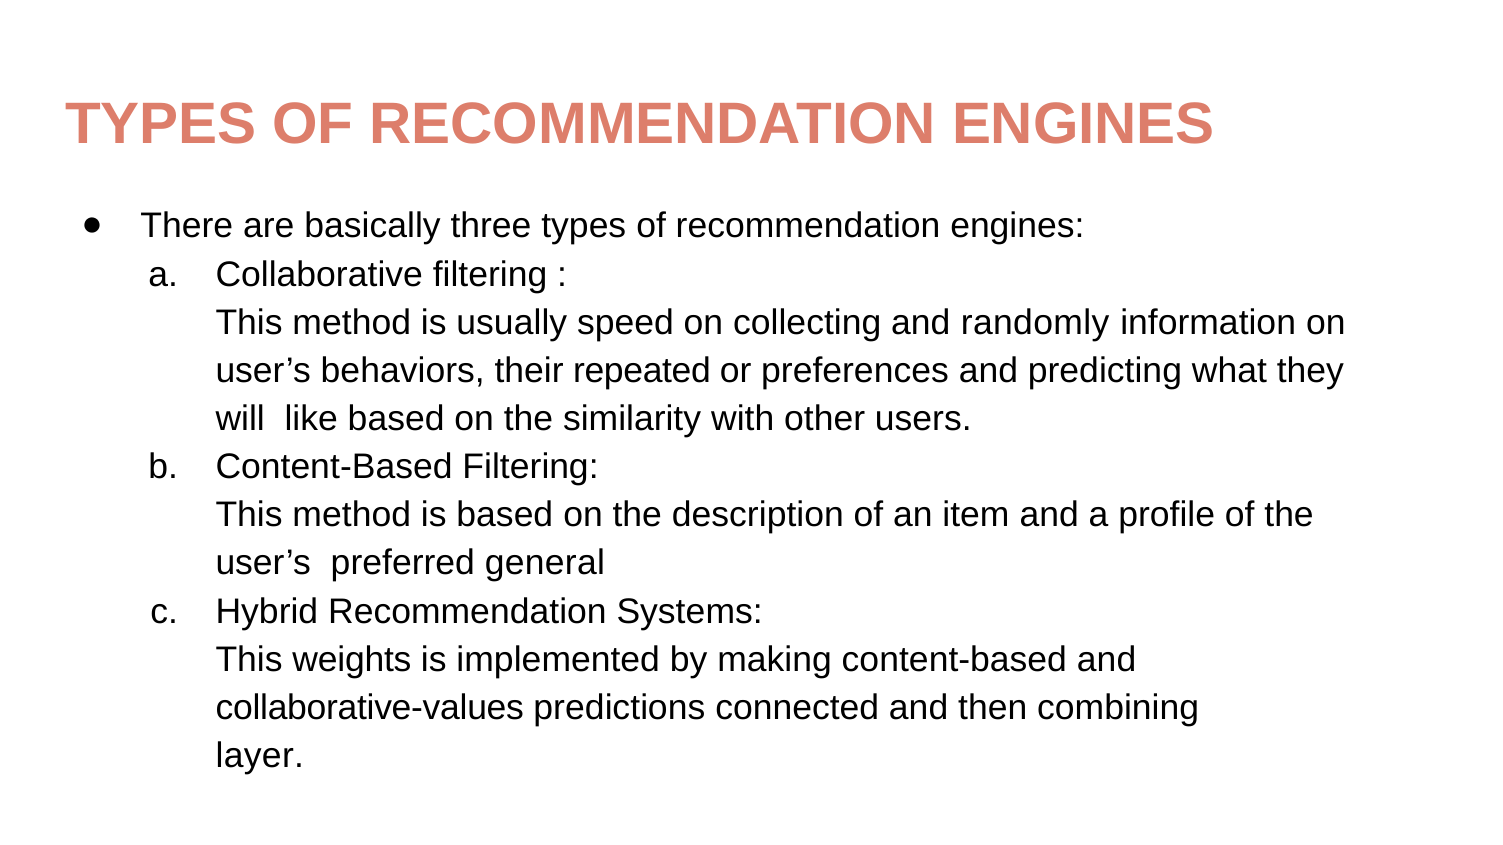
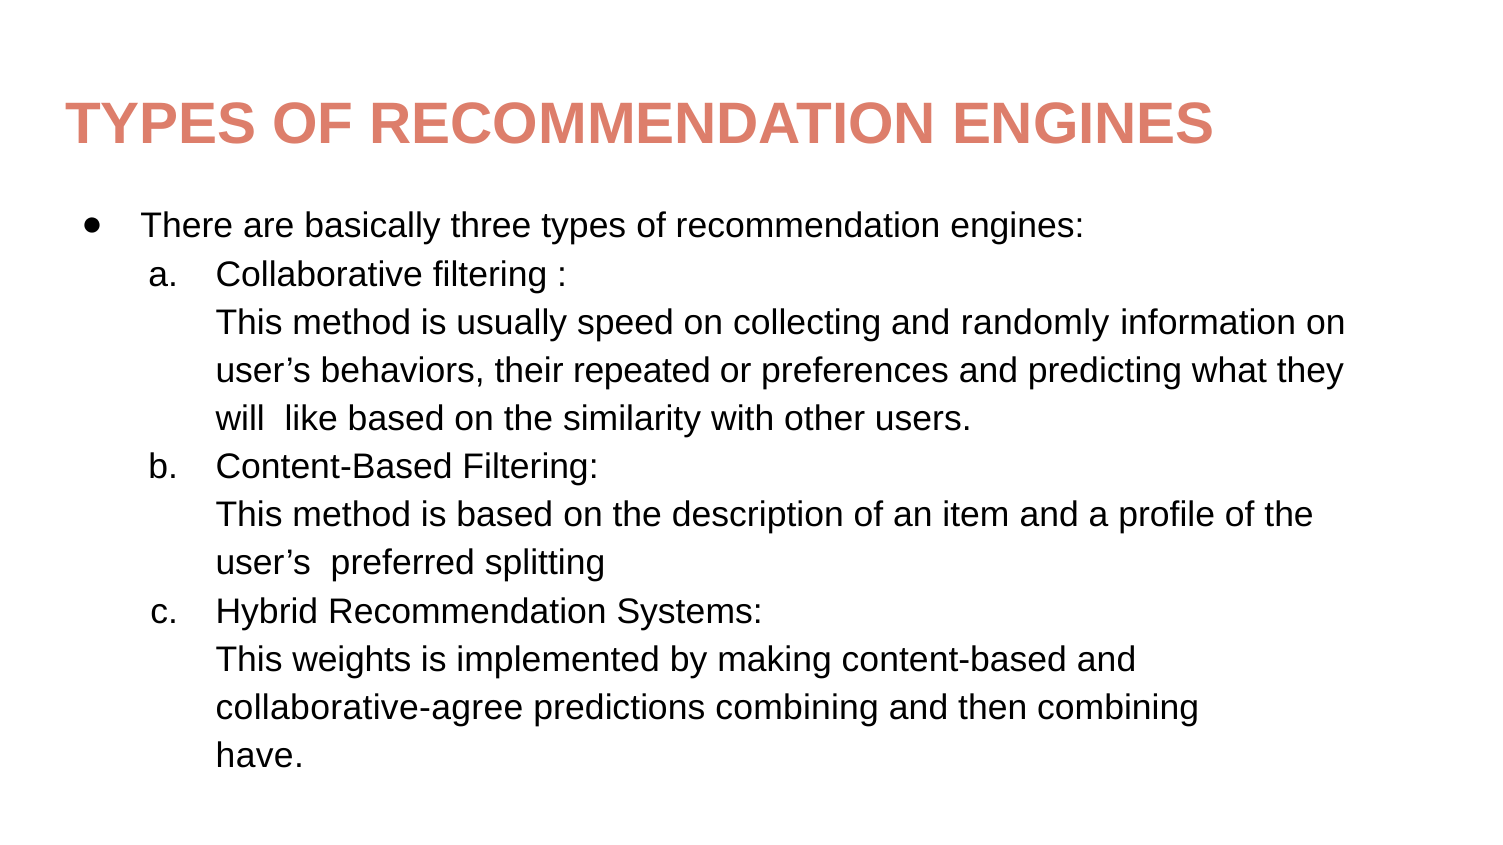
general: general -> splitting (545, 564)
collaborative-values: collaborative-values -> collaborative-agree (369, 708)
predictions connected: connected -> combining (797, 708)
layer: layer -> have (260, 756)
